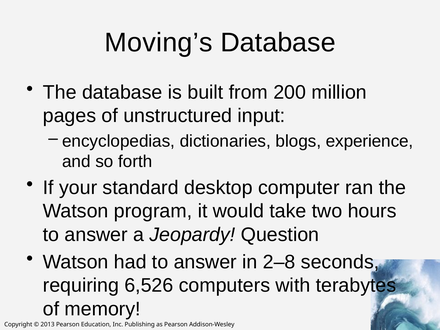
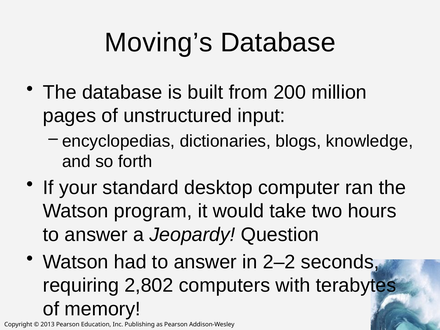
experience: experience -> knowledge (369, 141)
2–8: 2–8 -> 2–2 (279, 262)
6,526: 6,526 -> 2,802 (149, 285)
